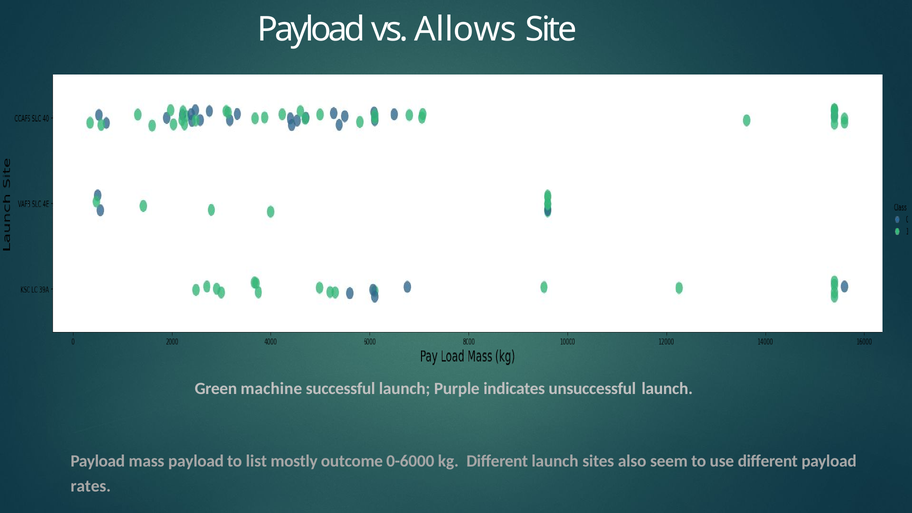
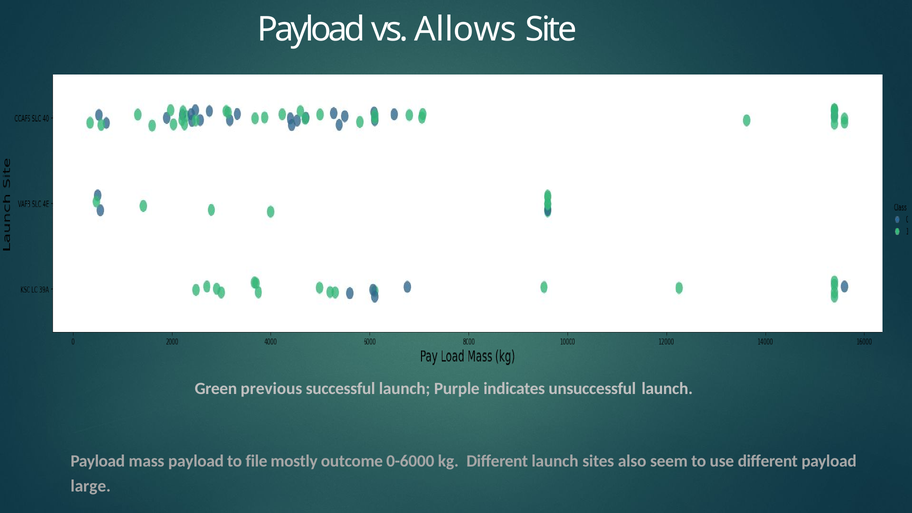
machine: machine -> previous (271, 389)
list: list -> file (257, 461)
rates: rates -> large (91, 486)
